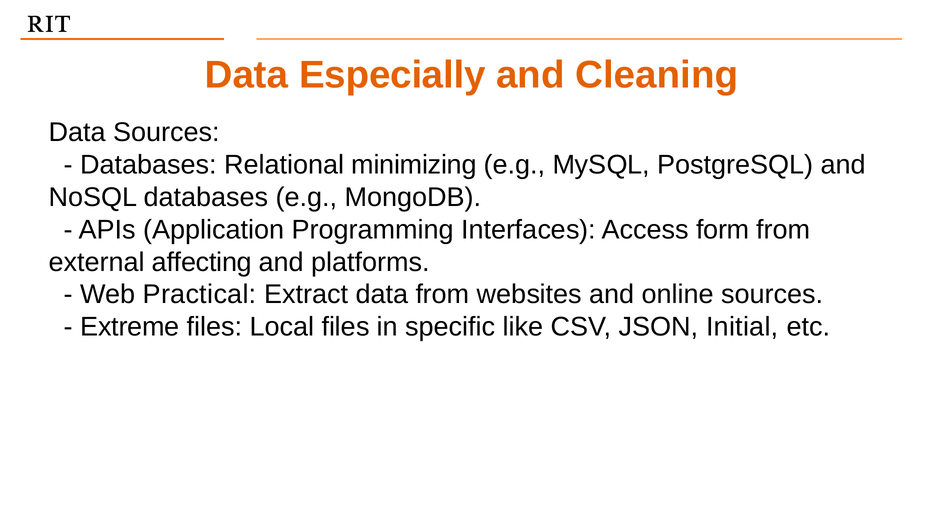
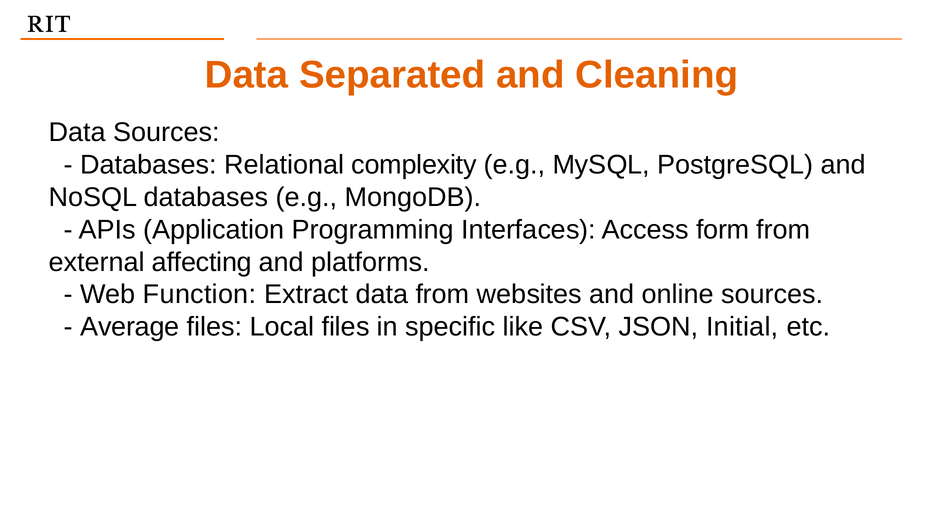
Especially: Especially -> Separated (392, 75)
minimizing: minimizing -> complexity (414, 165)
Practical: Practical -> Function (200, 295)
Extreme: Extreme -> Average (130, 327)
